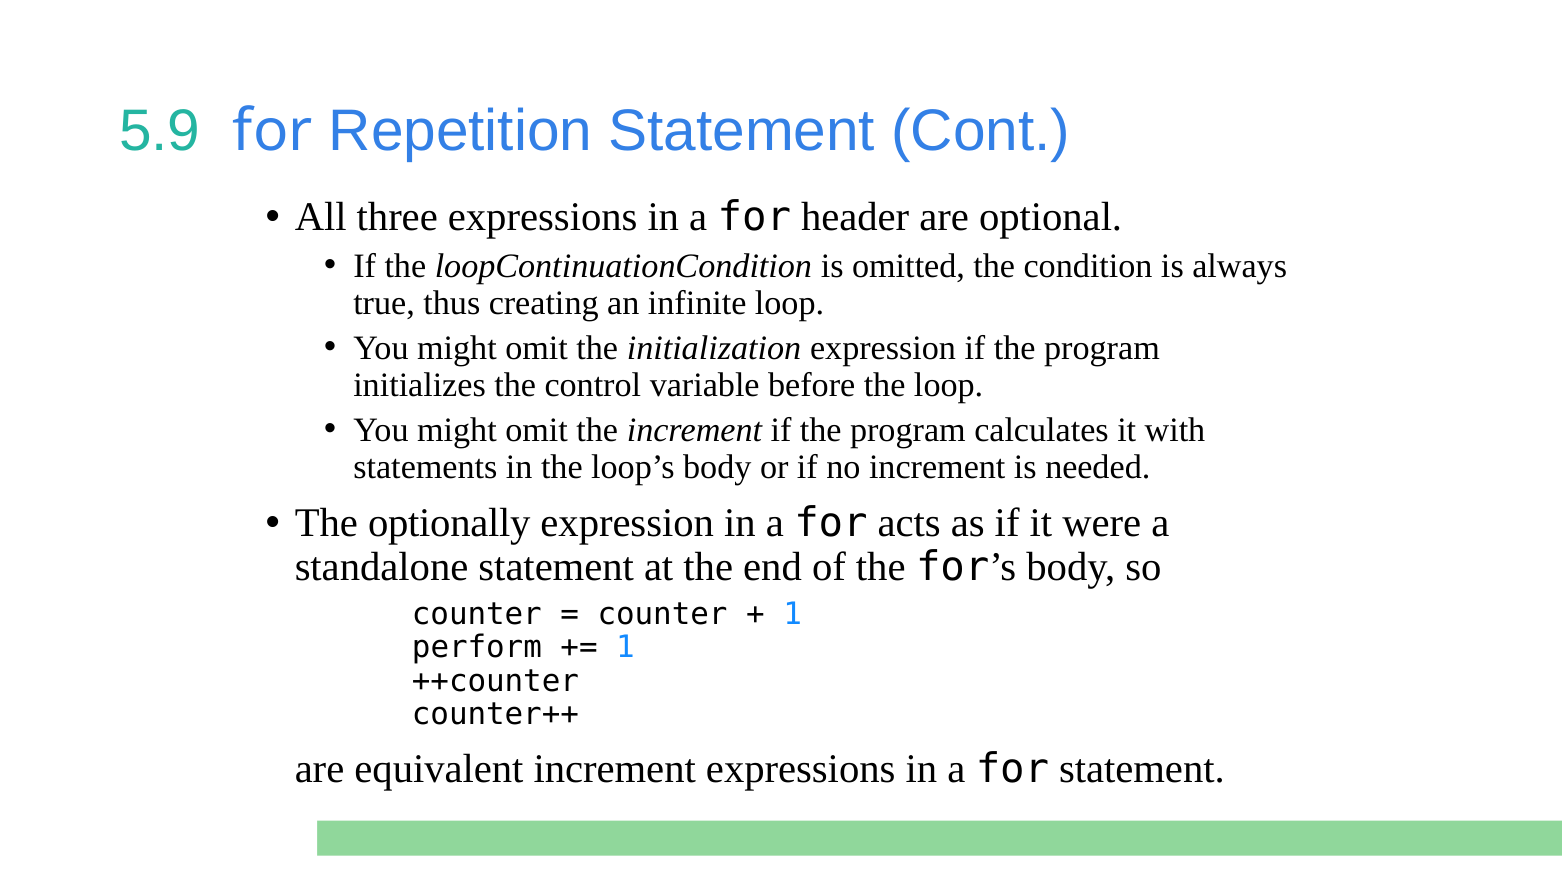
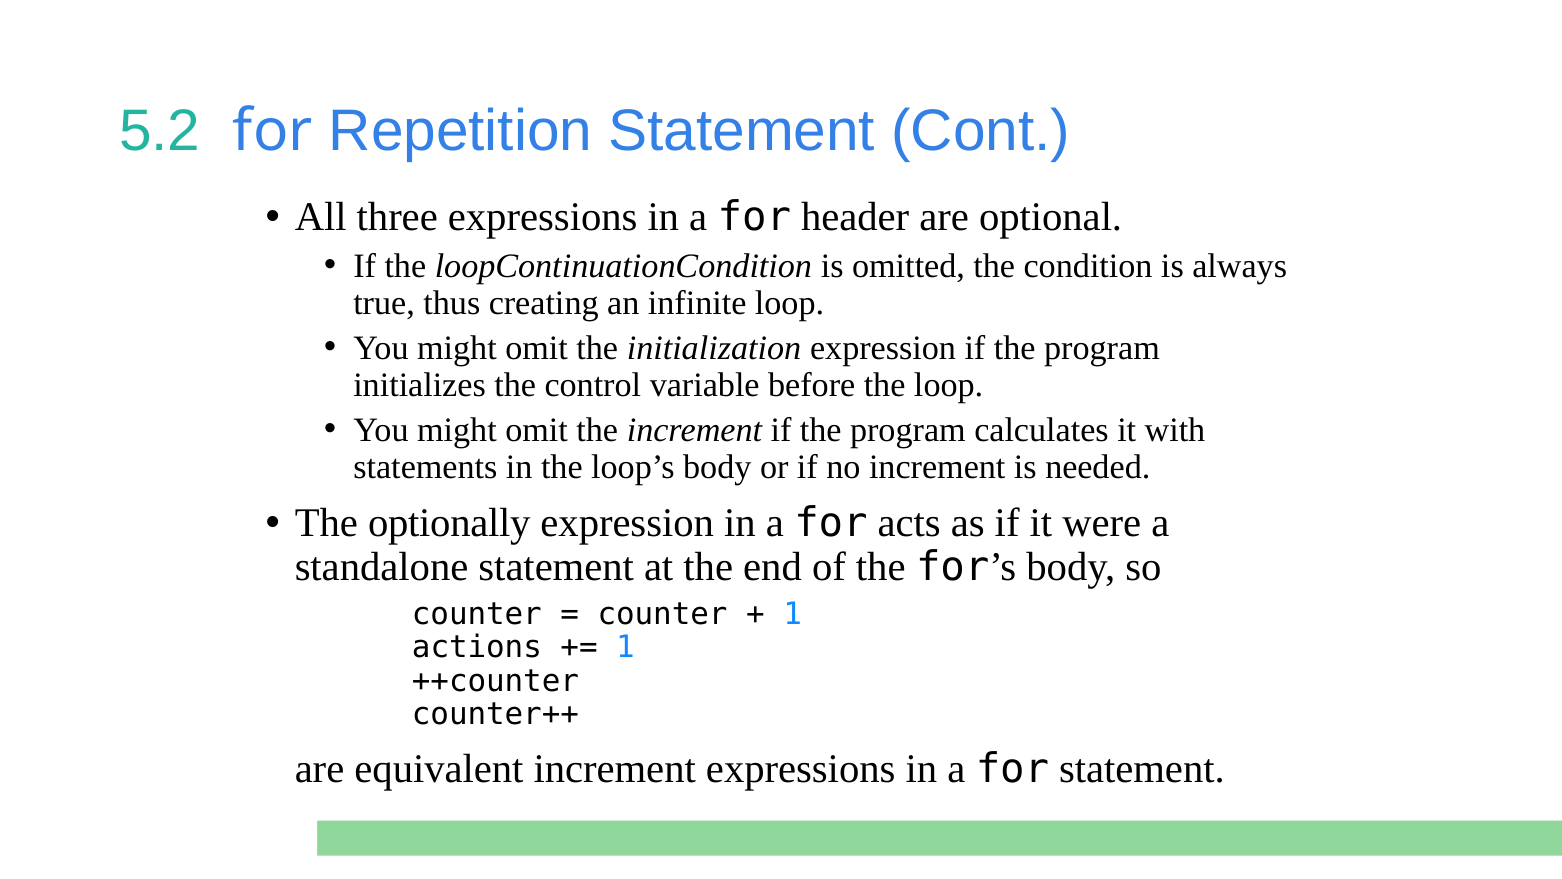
5.9: 5.9 -> 5.2 (160, 131)
perform: perform -> actions (477, 647)
